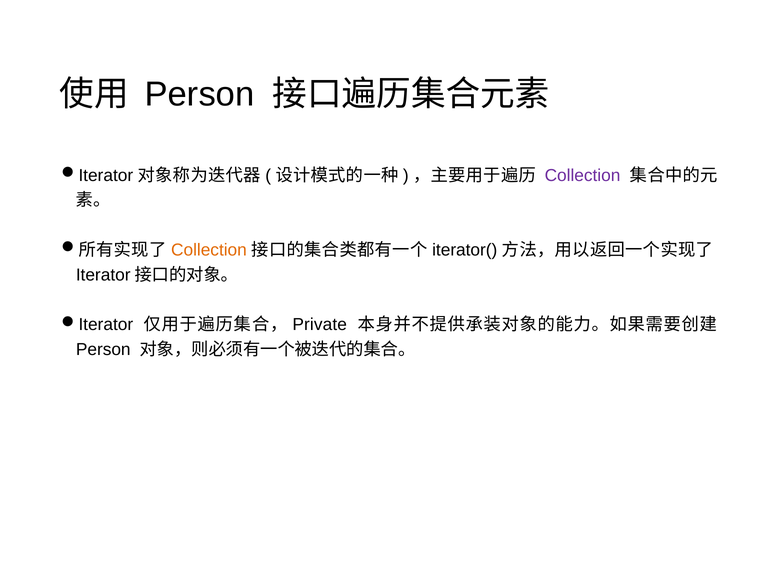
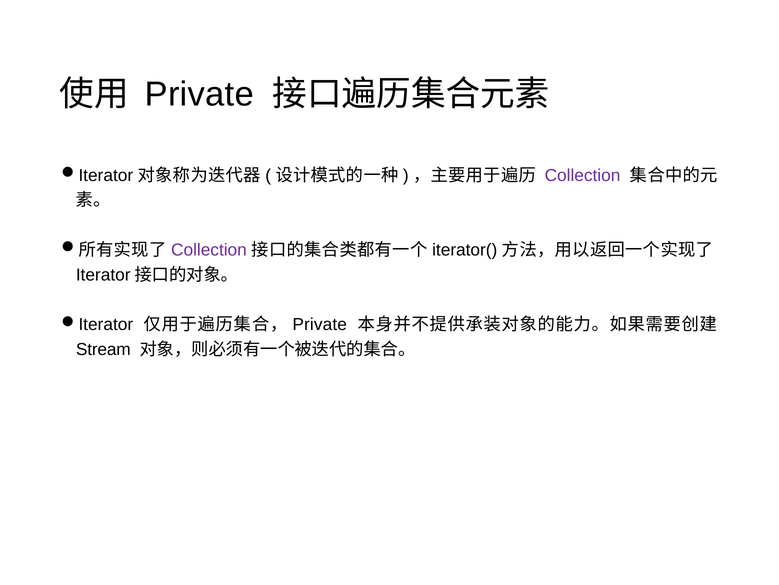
Person: Person -> Private (199, 94)
Collection colour: orange -> purple (209, 250)
Person: Person -> Stream (103, 349)
